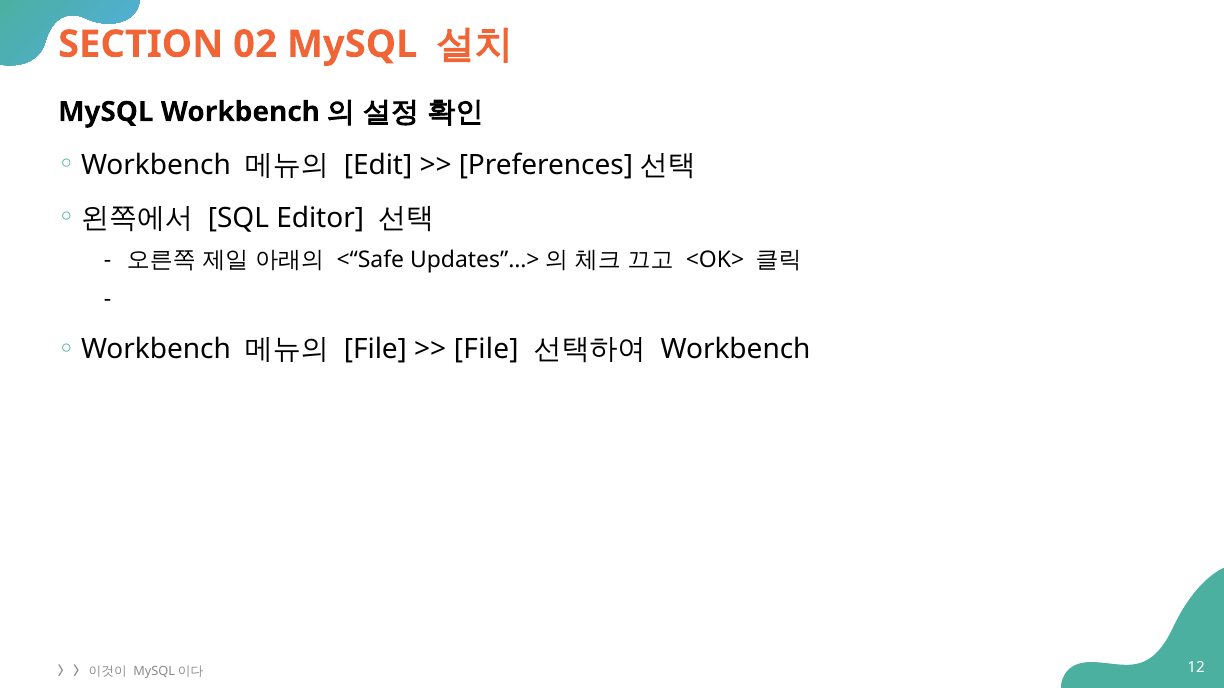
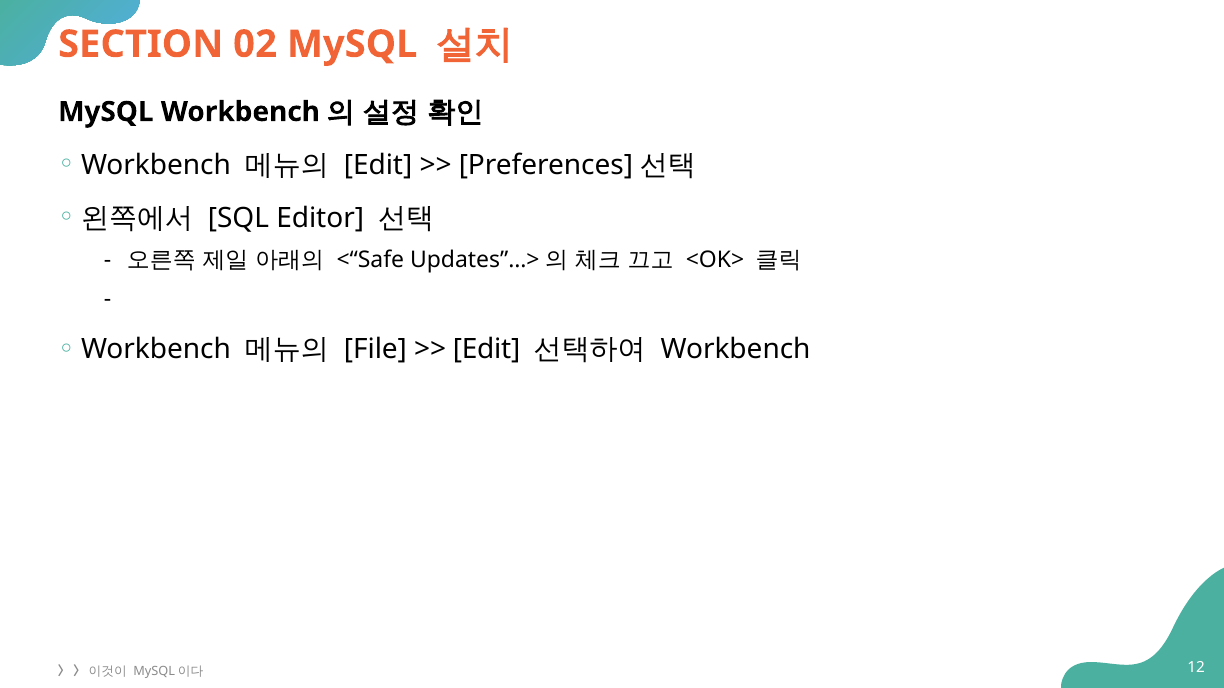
File: File -> Edit (487, 350)
